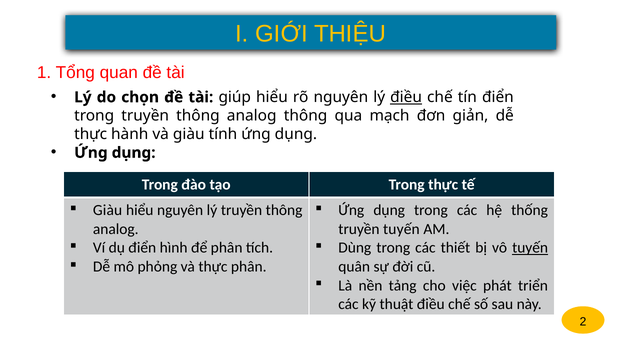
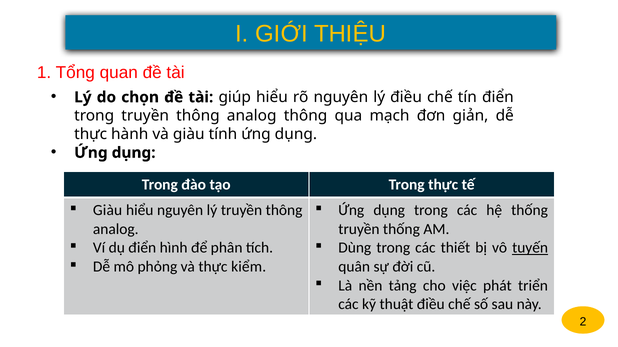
điều underline: present -> none (406, 97)
truyền tuyến: tuyến -> thống (401, 229)
thực phân: phân -> kiểm (249, 267)
